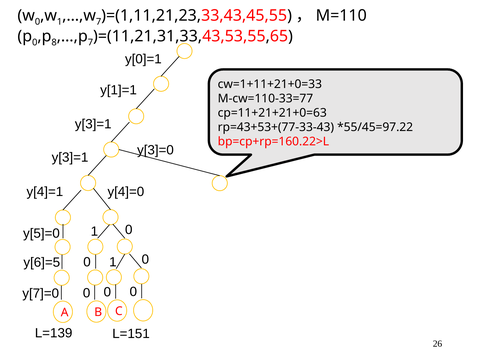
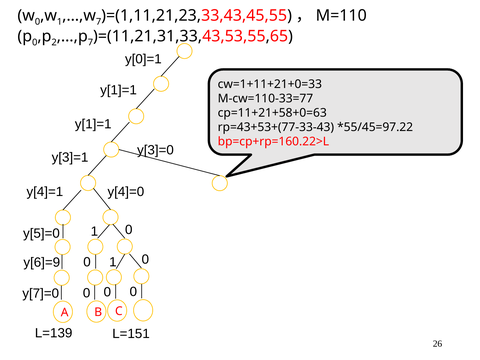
8: 8 -> 2 (54, 42)
cp=11+21+21+0=63: cp=11+21+21+0=63 -> cp=11+21+58+0=63 (272, 113)
y[3]=1: y[3]=1 -> y[1]=1 (93, 124)
y[6]=5: y[6]=5 -> y[6]=9 (42, 263)
